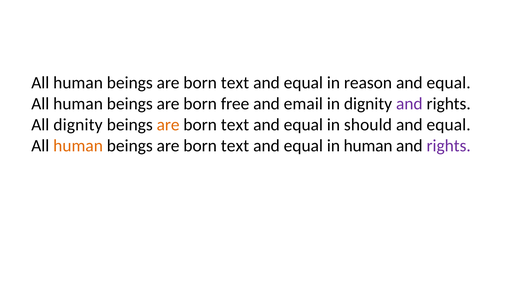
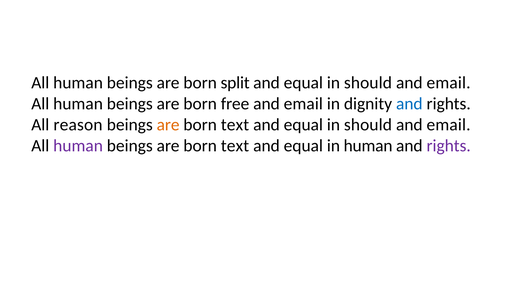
text: text -> split (235, 83)
reason: reason -> should (368, 83)
equal: equal -> email (449, 83)
and colour: purple -> blue (409, 104)
All dignity: dignity -> reason (78, 125)
equal: equal -> email (449, 125)
human colour: orange -> purple (78, 145)
